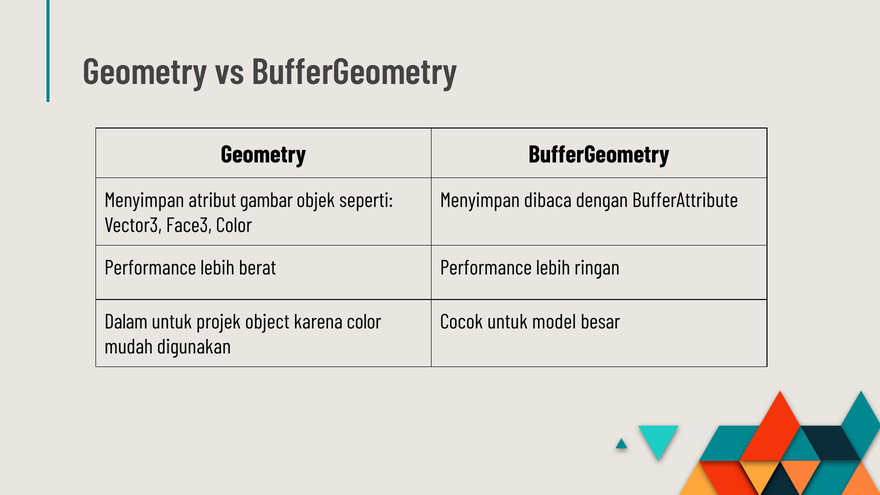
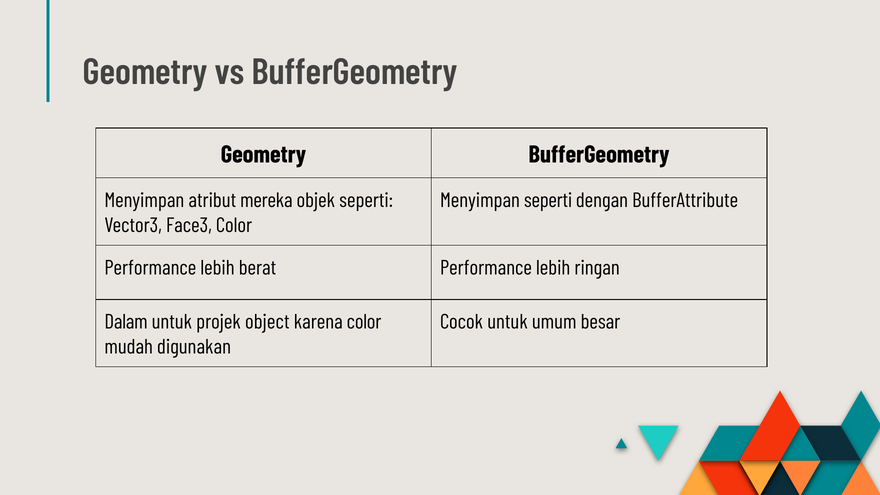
gambar: gambar -> mereka (266, 201)
Menyimpan dibaca: dibaca -> seperti (548, 201)
model: model -> umum (554, 322)
